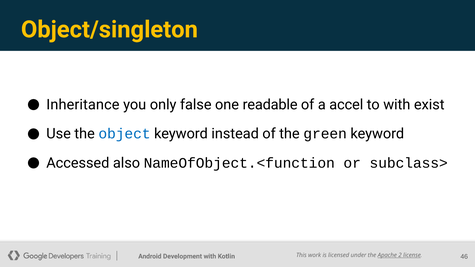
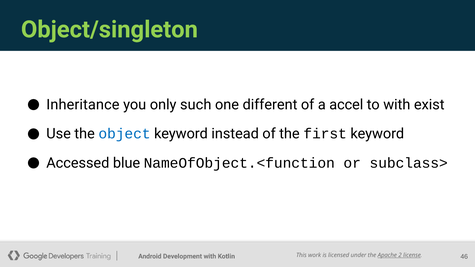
Object/singleton colour: yellow -> light green (109, 30)
false: false -> such (196, 105)
readable: readable -> different (270, 105)
green: green -> first (325, 134)
also: also -> blue (127, 163)
